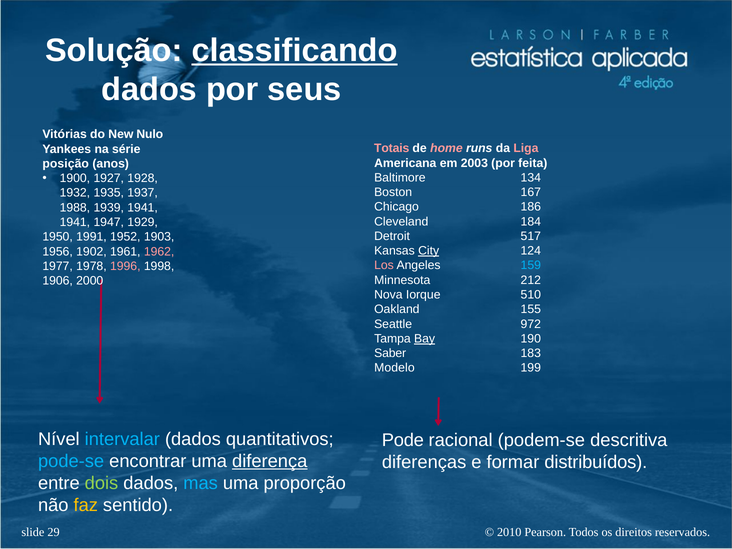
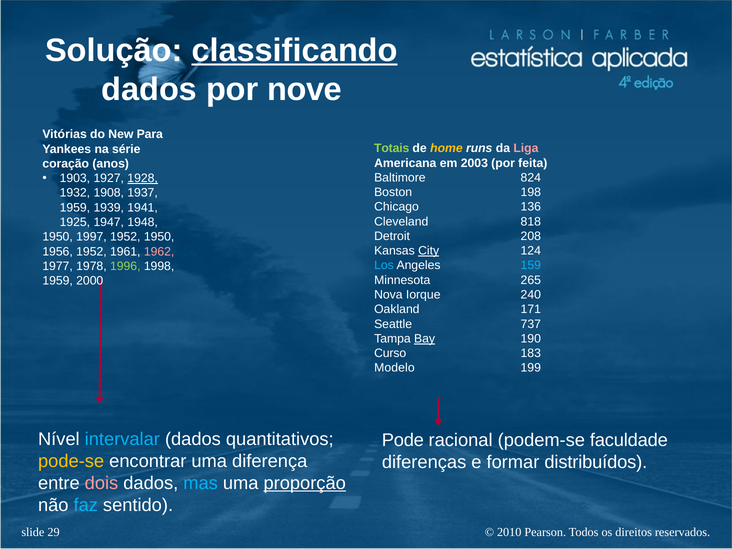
seus: seus -> nove (305, 90)
Nulo: Nulo -> Para (150, 134)
Totais colour: pink -> light green (392, 148)
home colour: pink -> yellow (446, 148)
posição: posição -> coração (66, 164)
1900: 1900 -> 1903 (75, 178)
1928 underline: none -> present (143, 178)
134: 134 -> 824 (531, 178)
167: 167 -> 198 (531, 192)
1935: 1935 -> 1908 (109, 193)
186: 186 -> 136 (531, 207)
1988: 1988 -> 1959 (75, 208)
184: 184 -> 818 (531, 222)
1941: 1941 -> 1925 (75, 222)
1929: 1929 -> 1948 (143, 222)
517: 517 -> 208 (531, 236)
1991: 1991 -> 1997 (91, 237)
1952 1903: 1903 -> 1950 (159, 237)
1956 1902: 1902 -> 1952 (91, 251)
Los colour: pink -> light blue (384, 265)
1996 colour: pink -> light green (125, 266)
212: 212 -> 265 (531, 280)
1906: 1906 -> 1959 (58, 281)
510: 510 -> 240 (531, 295)
155: 155 -> 171 (531, 309)
972: 972 -> 737 (531, 324)
Saber: Saber -> Curso (390, 353)
descritiva: descritiva -> faculdade (629, 440)
pode-se colour: light blue -> yellow (71, 461)
diferença underline: present -> none (270, 461)
dois colour: light green -> pink (102, 483)
proporção underline: none -> present (305, 483)
faz colour: yellow -> light blue (86, 505)
